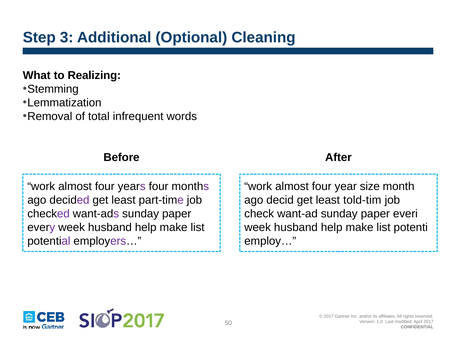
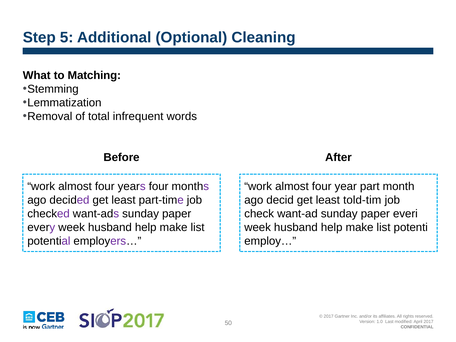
3: 3 -> 5 (67, 37)
Realizing: Realizing -> Matching (94, 75)
size: size -> part (370, 186)
